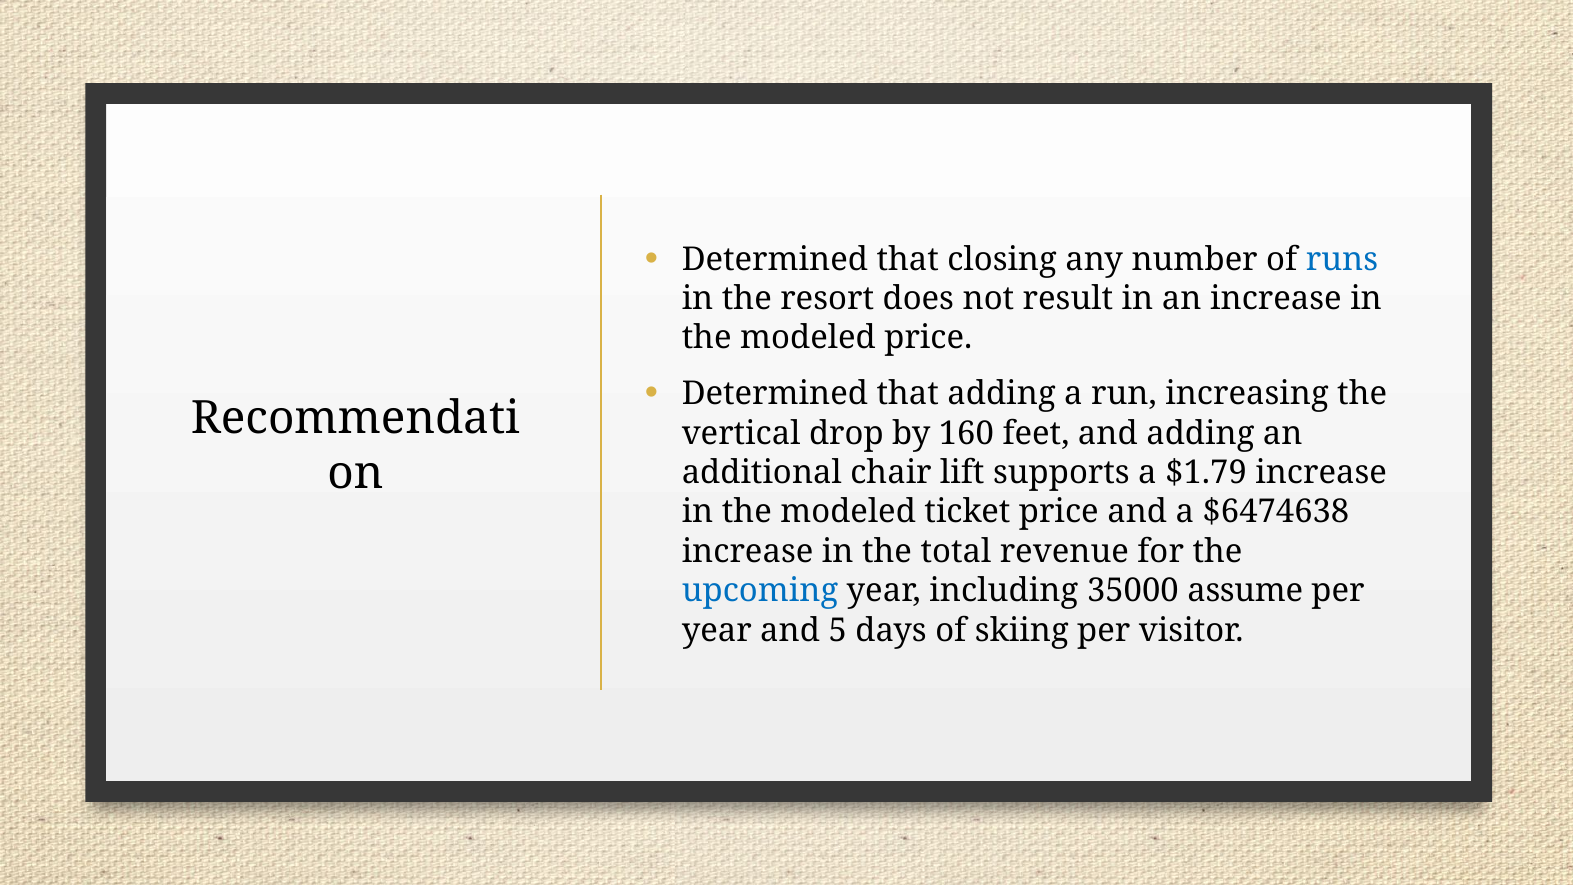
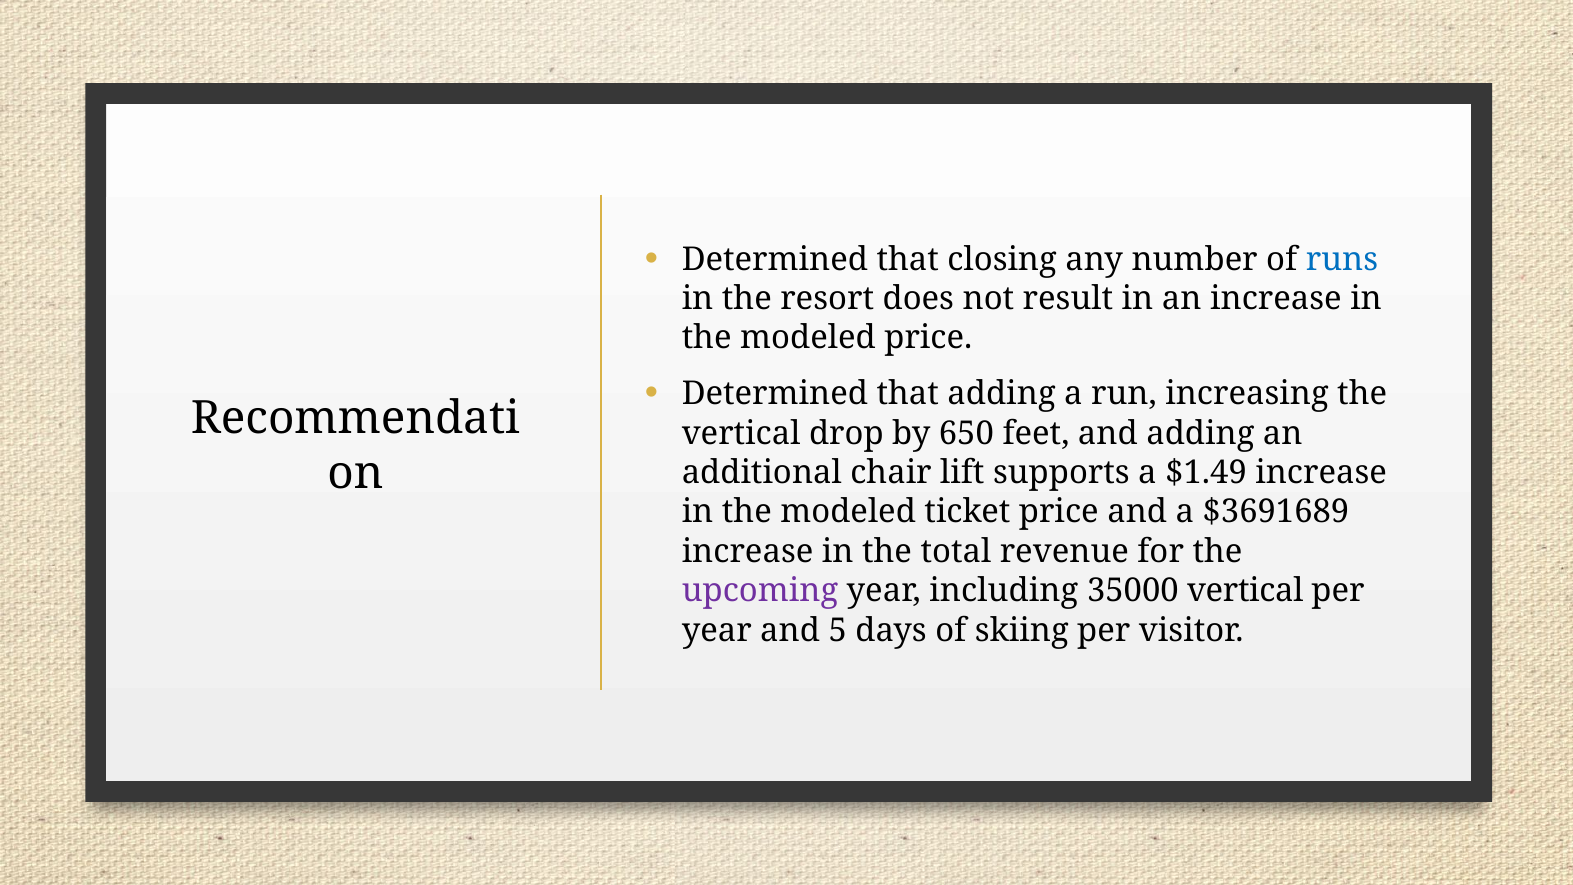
160: 160 -> 650 (966, 433)
$1.79: $1.79 -> $1.49 (1206, 473)
$6474638: $6474638 -> $3691689 (1276, 512)
upcoming colour: blue -> purple (760, 591)
35000 assume: assume -> vertical (1245, 591)
